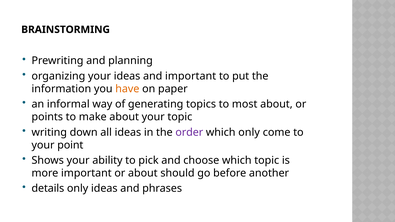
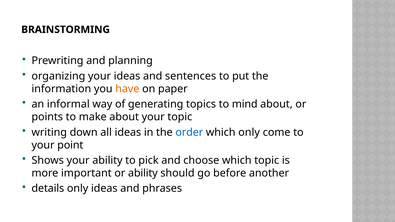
and important: important -> sentences (191, 76)
most: most -> mind (245, 104)
order colour: purple -> blue (189, 132)
or about: about -> ability (143, 173)
